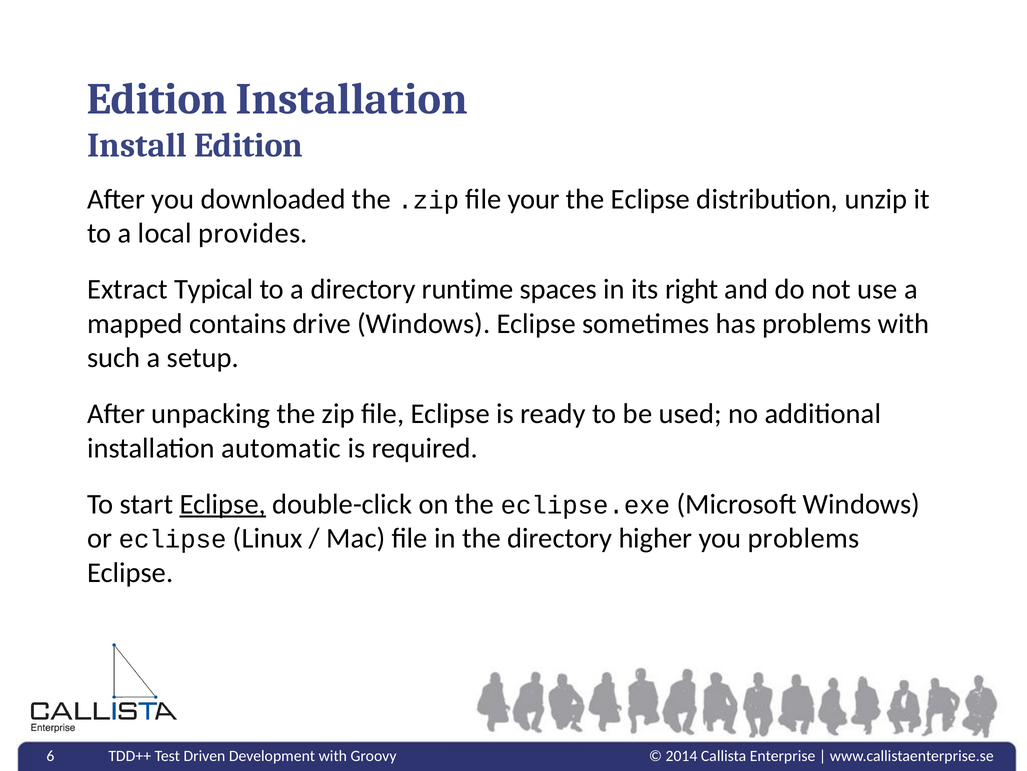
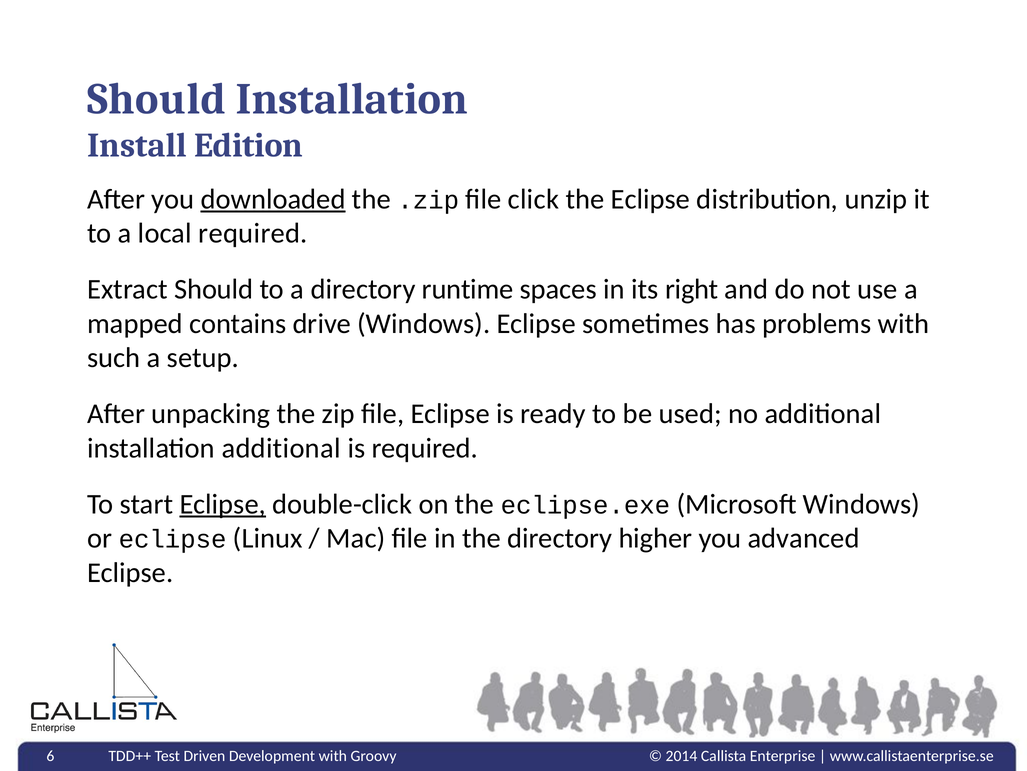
Edition: Edition -> Should (157, 99)
downloaded underline: none -> present (273, 199)
your: your -> click (533, 199)
local provides: provides -> required (253, 233)
Extract Typical: Typical -> Should (214, 289)
installation automatic: automatic -> additional (281, 448)
you problems: problems -> advanced (804, 538)
